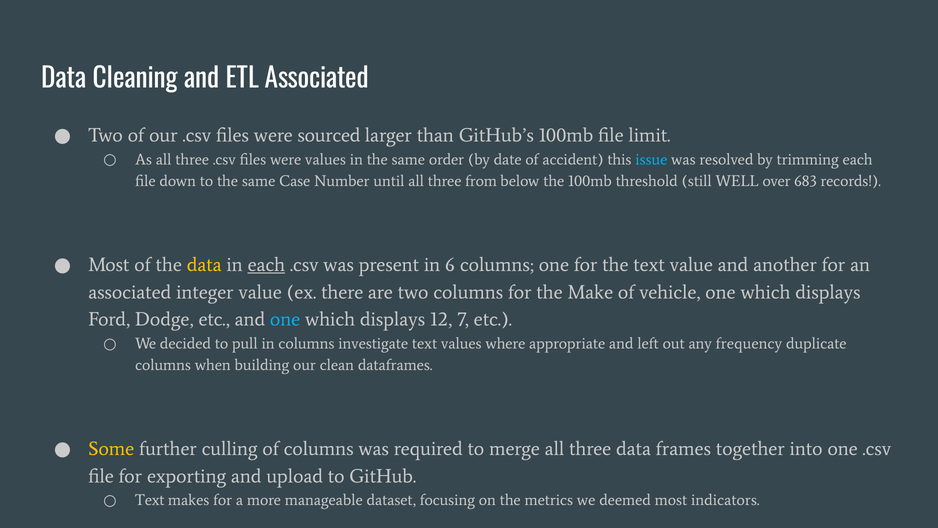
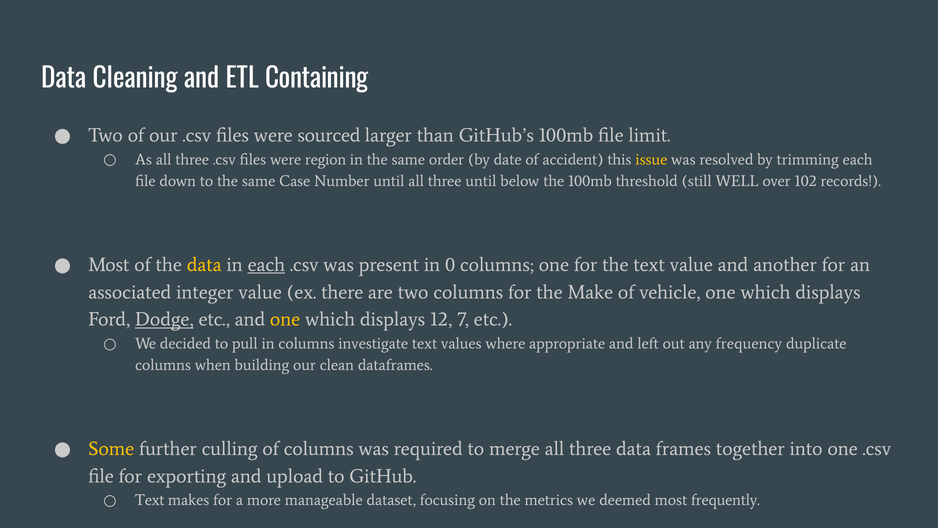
ETL Associated: Associated -> Containing (317, 79)
were values: values -> region (326, 159)
issue colour: light blue -> yellow (651, 159)
three from: from -> until (481, 181)
683: 683 -> 102 (806, 181)
6: 6 -> 0 (450, 265)
Dodge underline: none -> present (164, 319)
one colour: light blue -> yellow (285, 319)
indicators: indicators -> frequently (725, 500)
